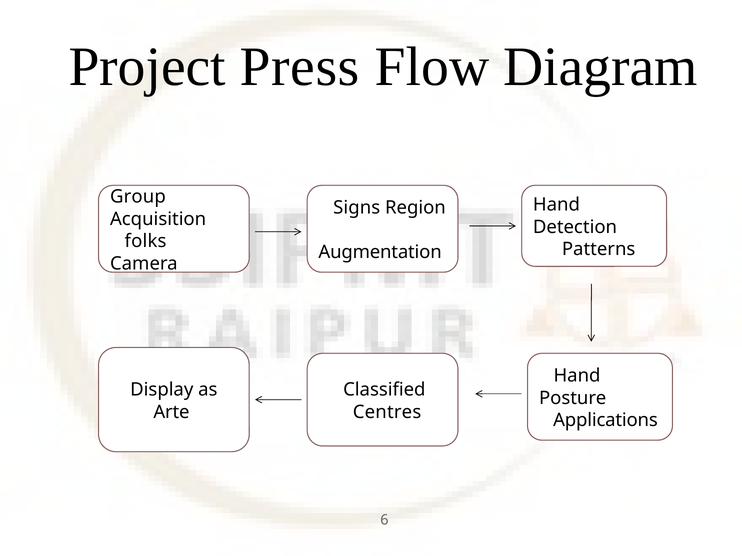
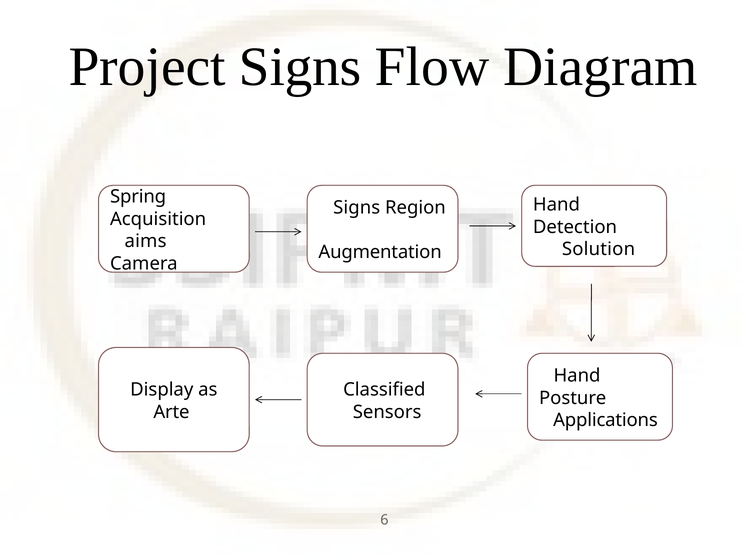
Project Press: Press -> Signs (300, 67)
Group: Group -> Spring (138, 197)
folks: folks -> aims (146, 241)
Patterns: Patterns -> Solution (599, 250)
Centres: Centres -> Sensors (387, 412)
